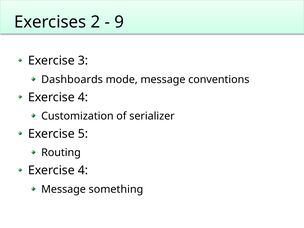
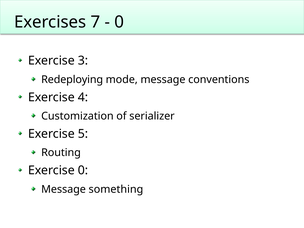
2: 2 -> 7 (95, 22)
9: 9 -> 0 (119, 22)
Dashboards: Dashboards -> Redeploying (72, 80)
4: 4 -> 0 (83, 170)
